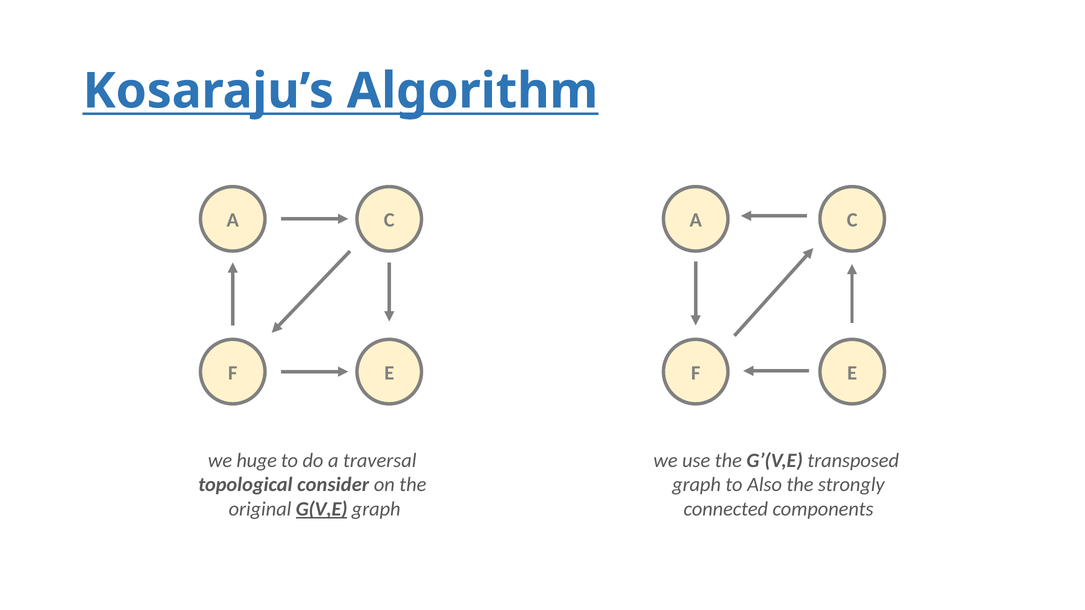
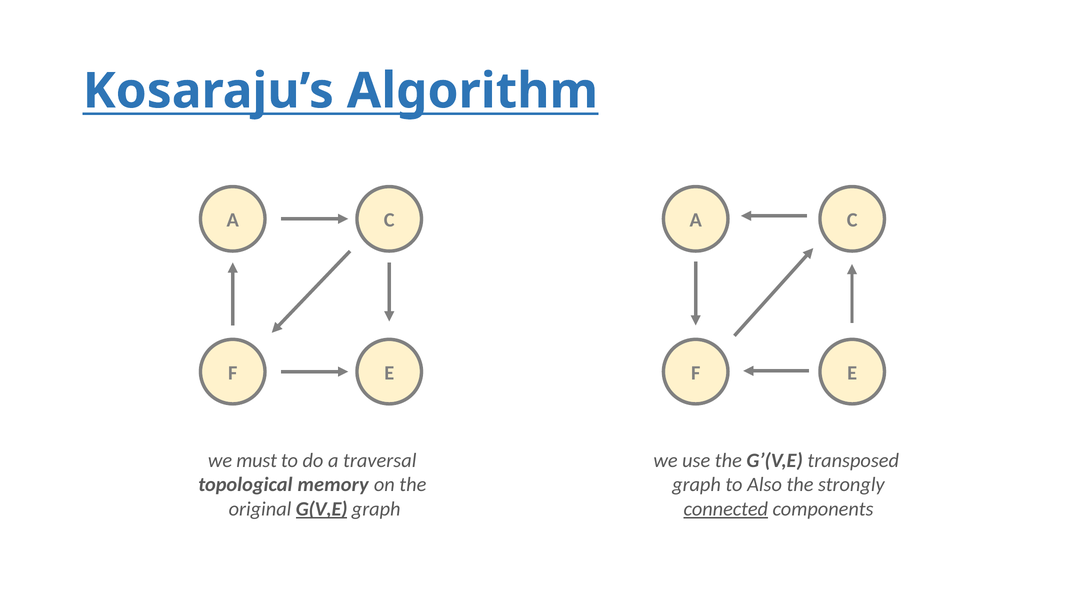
huge: huge -> must (257, 461)
consider: consider -> memory (333, 485)
connected underline: none -> present (726, 509)
